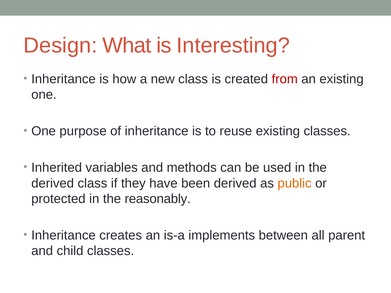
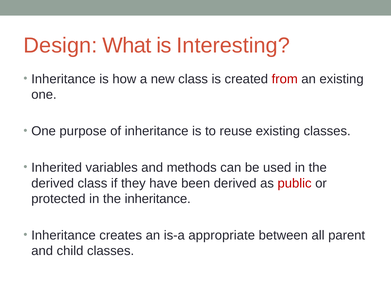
public colour: orange -> red (295, 183)
the reasonably: reasonably -> inheritance (158, 199)
implements: implements -> appropriate (222, 235)
